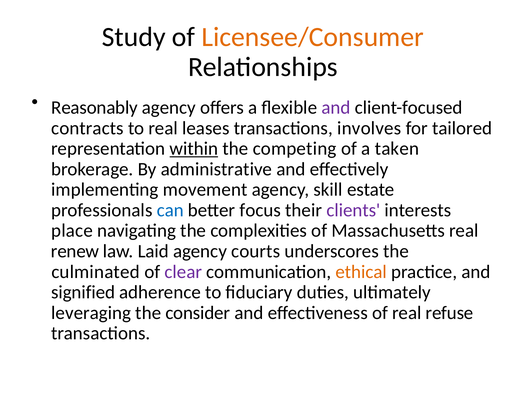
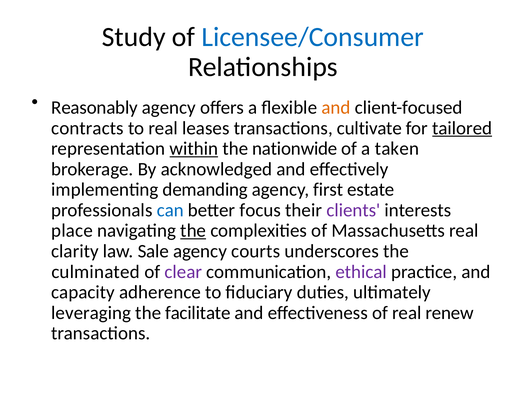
Licensee/Consumer colour: orange -> blue (313, 37)
and colour: purple -> orange (336, 107)
involves: involves -> cultivate (369, 128)
tailored underline: none -> present (462, 128)
competing: competing -> nationwide (295, 148)
administrative: administrative -> acknowledged (216, 169)
movement: movement -> demanding (205, 189)
skill: skill -> first (328, 189)
the underline: none -> present (193, 230)
renew: renew -> clarity (75, 251)
Laid: Laid -> Sale (153, 251)
ethical colour: orange -> purple (361, 271)
signified: signified -> capacity (83, 292)
consider: consider -> facilitate (198, 312)
refuse: refuse -> renew (450, 312)
